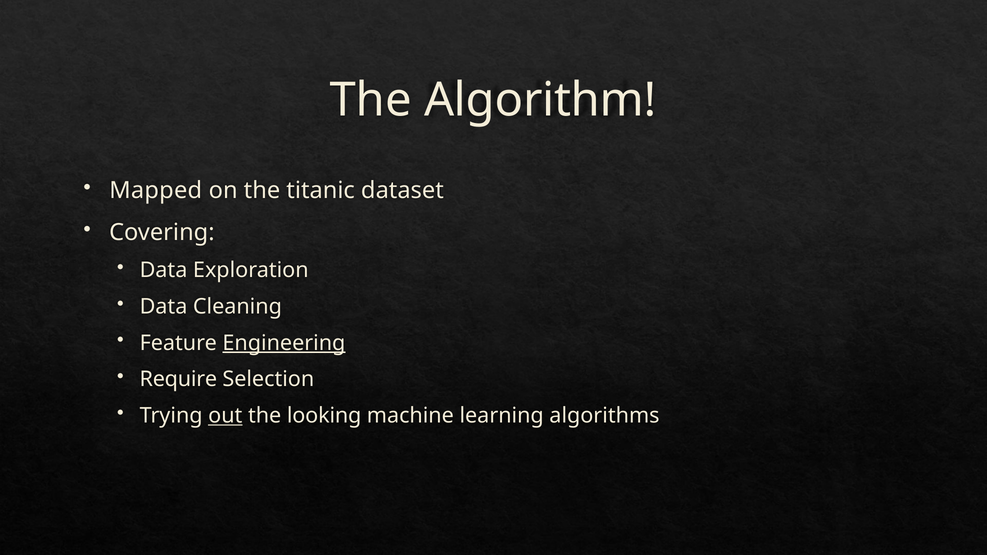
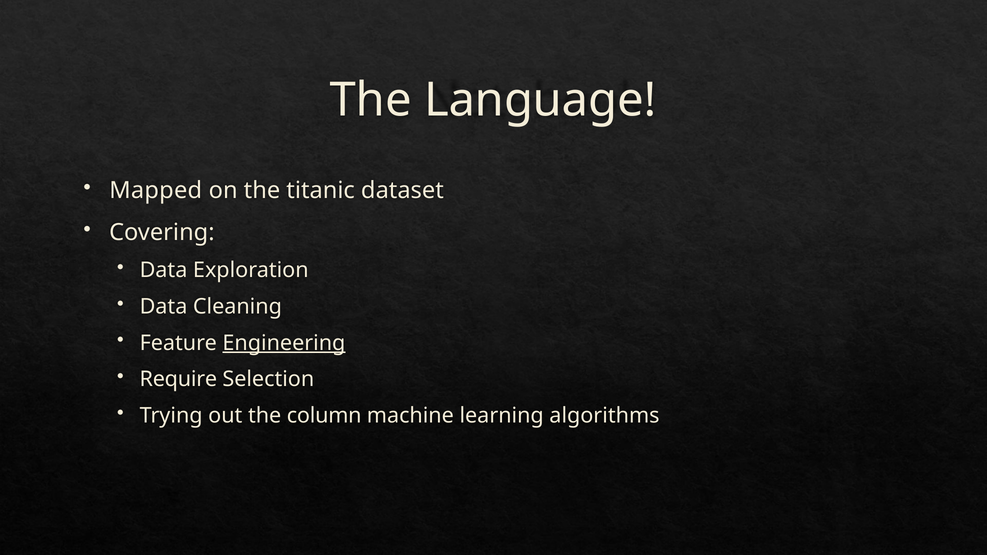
Algorithm: Algorithm -> Language (540, 100)
out underline: present -> none (225, 416)
looking: looking -> column (324, 416)
